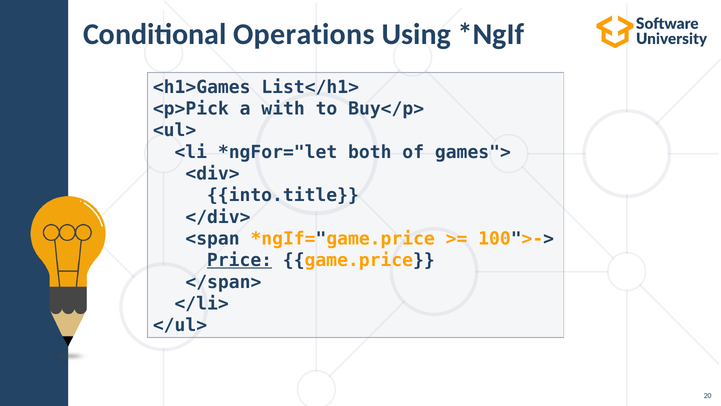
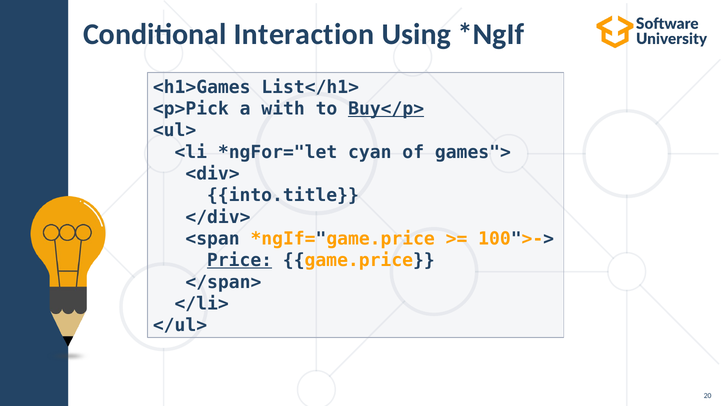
Operations: Operations -> Interaction (304, 34)
Buy</p> underline: none -> present (386, 109)
both: both -> cyan (370, 152)
